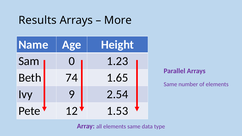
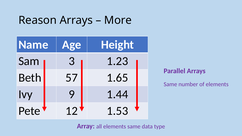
Results: Results -> Reason (38, 20)
0: 0 -> 3 (72, 61)
74: 74 -> 57 (72, 78)
2.54: 2.54 -> 1.44 (117, 94)
